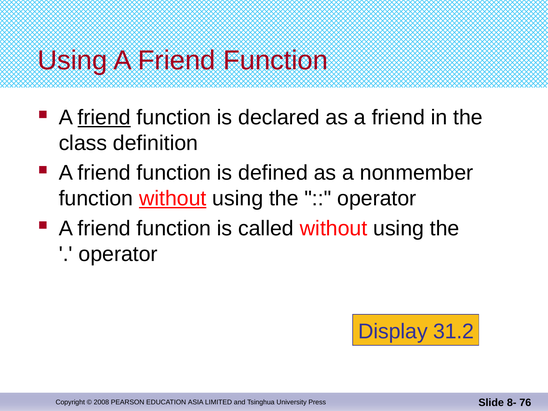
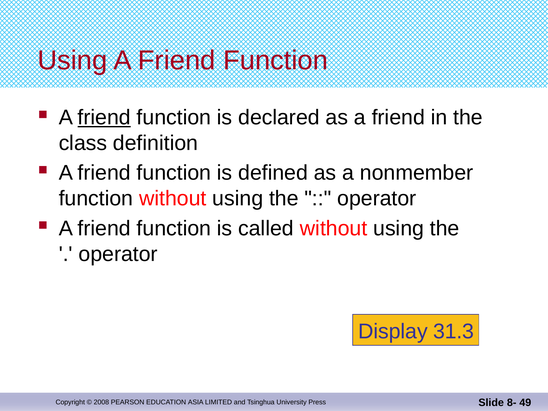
without underline: present -> none (173, 199)
31.2: 31.2 -> 31.3 (454, 331)
76: 76 -> 49 (525, 403)
